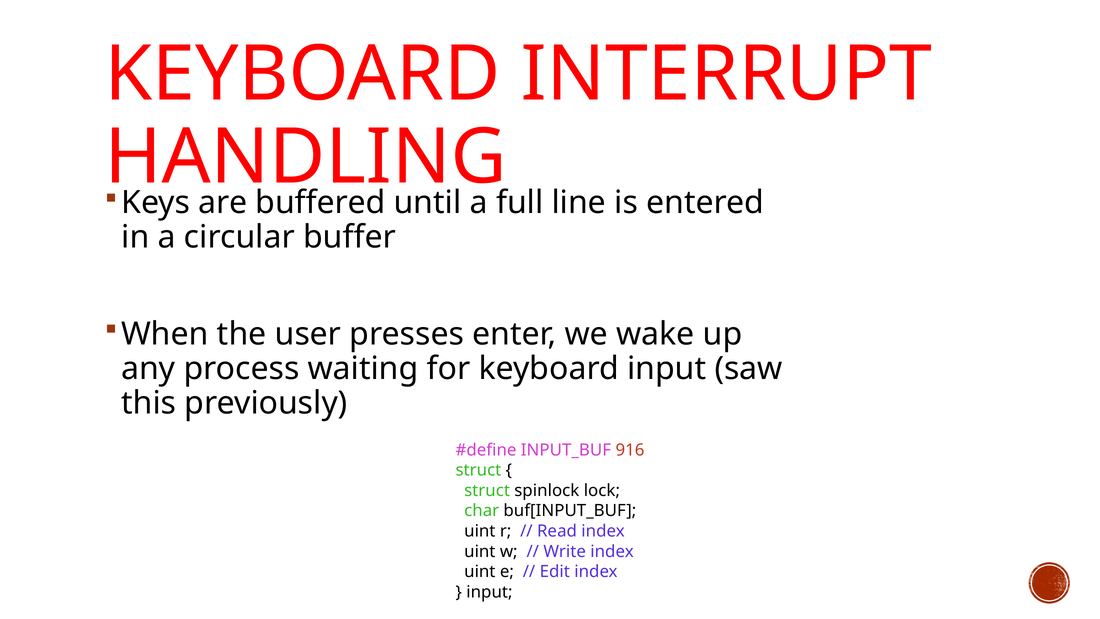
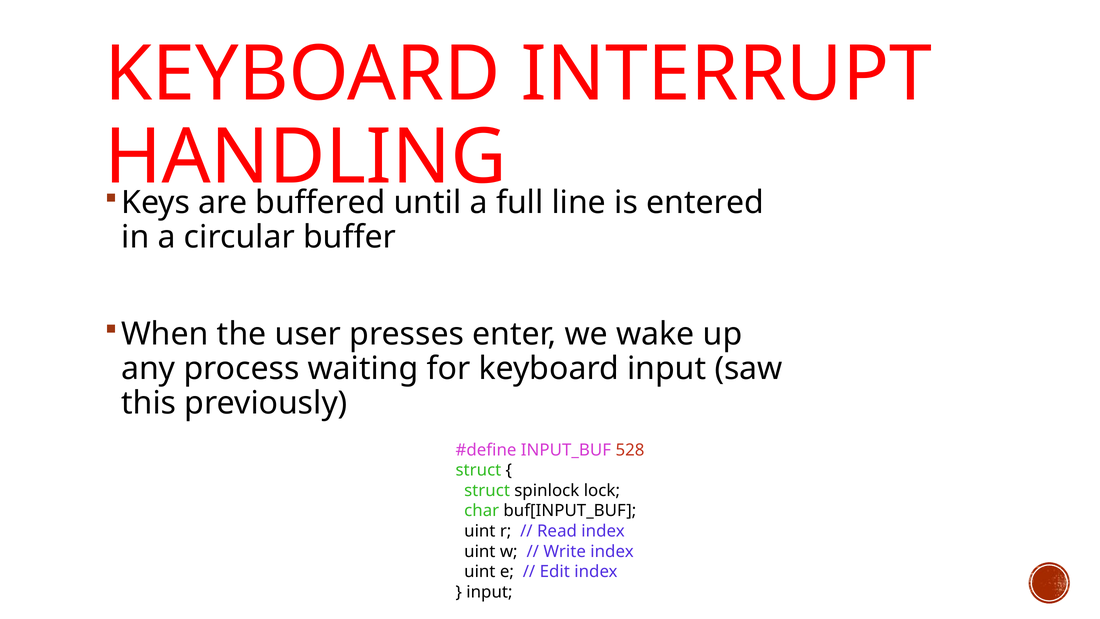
916: 916 -> 528 (630, 450)
